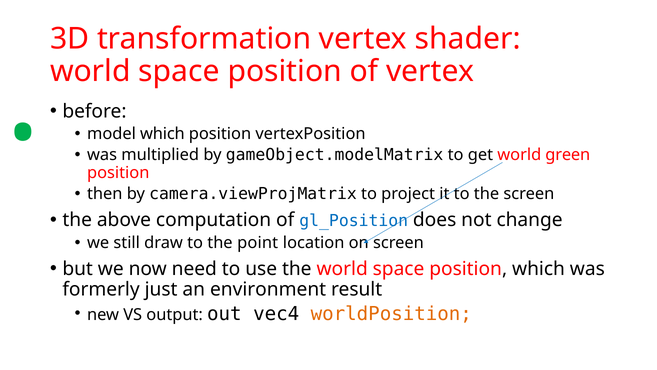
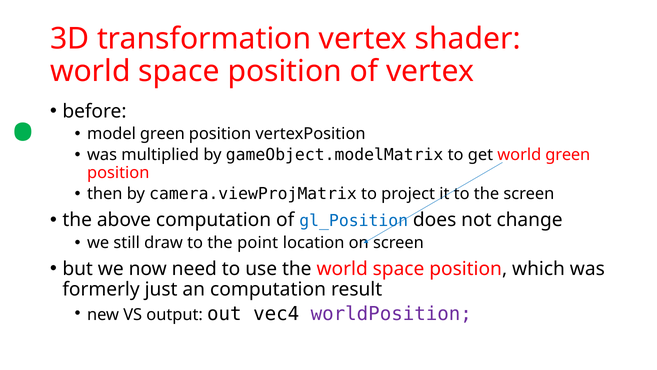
model which: which -> green (162, 134)
an environment: environment -> computation (268, 289)
worldPosition colour: orange -> purple (391, 313)
